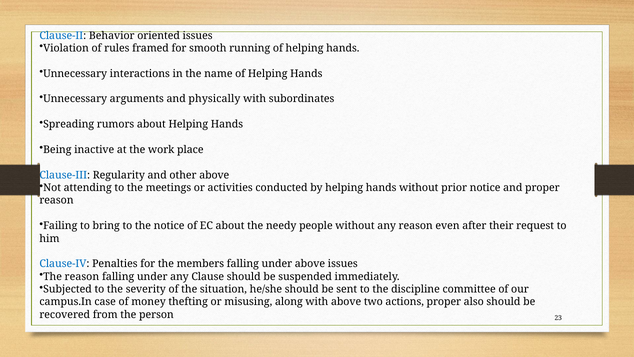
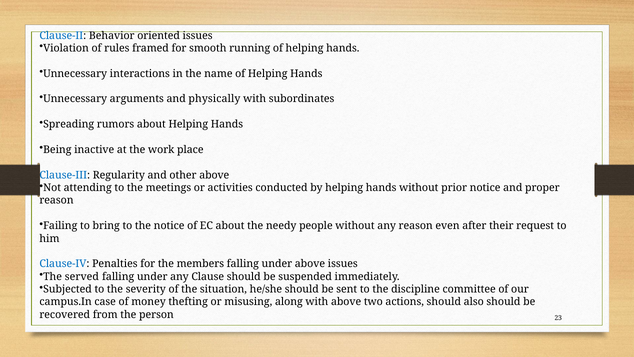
The reason: reason -> served (82, 276)
actions proper: proper -> should (444, 302)
